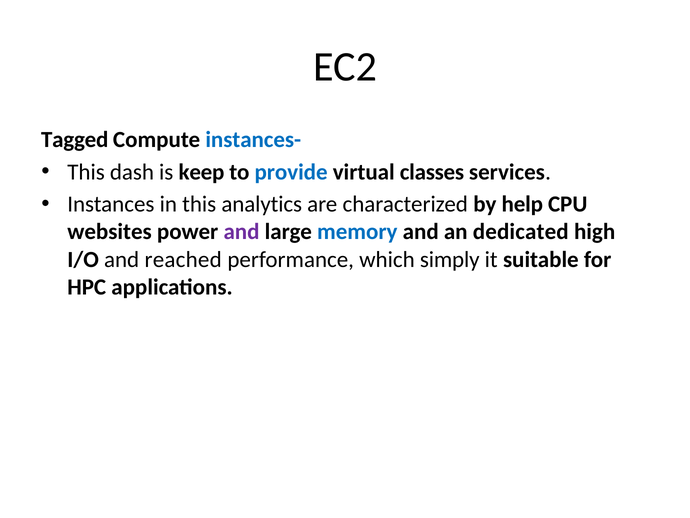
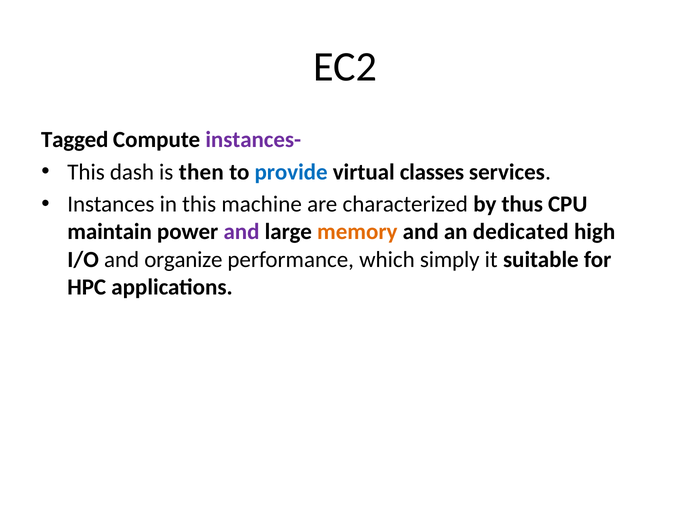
instances- colour: blue -> purple (253, 140)
keep: keep -> then (201, 172)
analytics: analytics -> machine (262, 204)
help: help -> thus (522, 204)
websites: websites -> maintain (110, 232)
memory colour: blue -> orange (357, 232)
reached: reached -> organize (183, 259)
